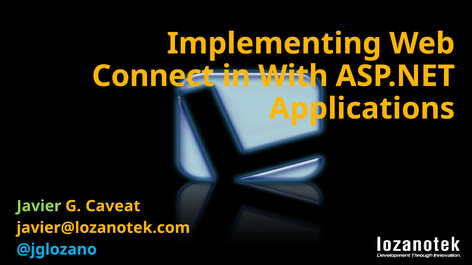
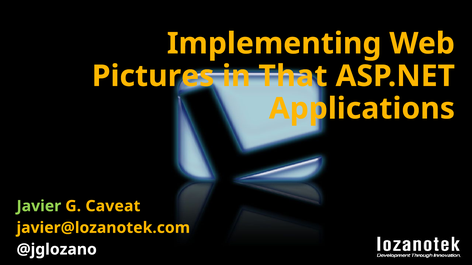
Connect: Connect -> Pictures (153, 76)
With: With -> That (293, 76)
@jglozano colour: light blue -> white (57, 250)
